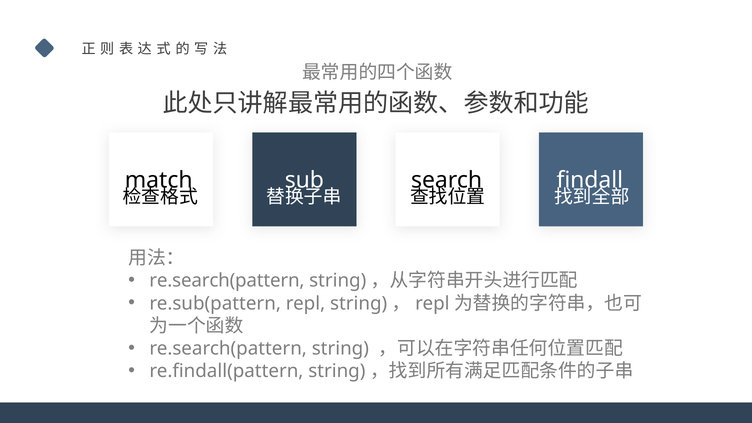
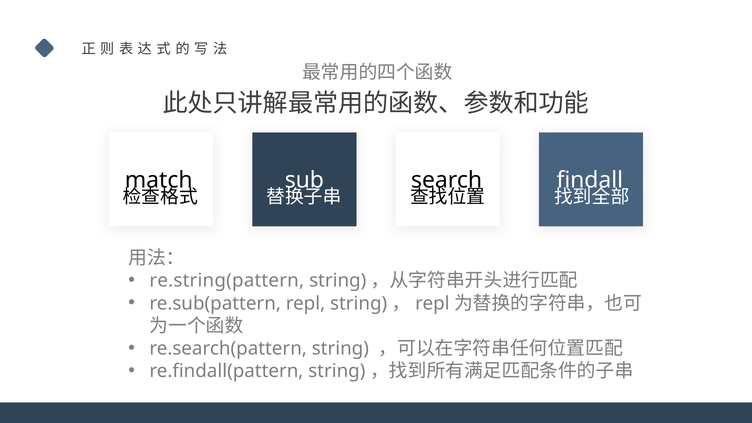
re.search(pattern: re.search(pattern -> re.string(pattern (227, 281)
